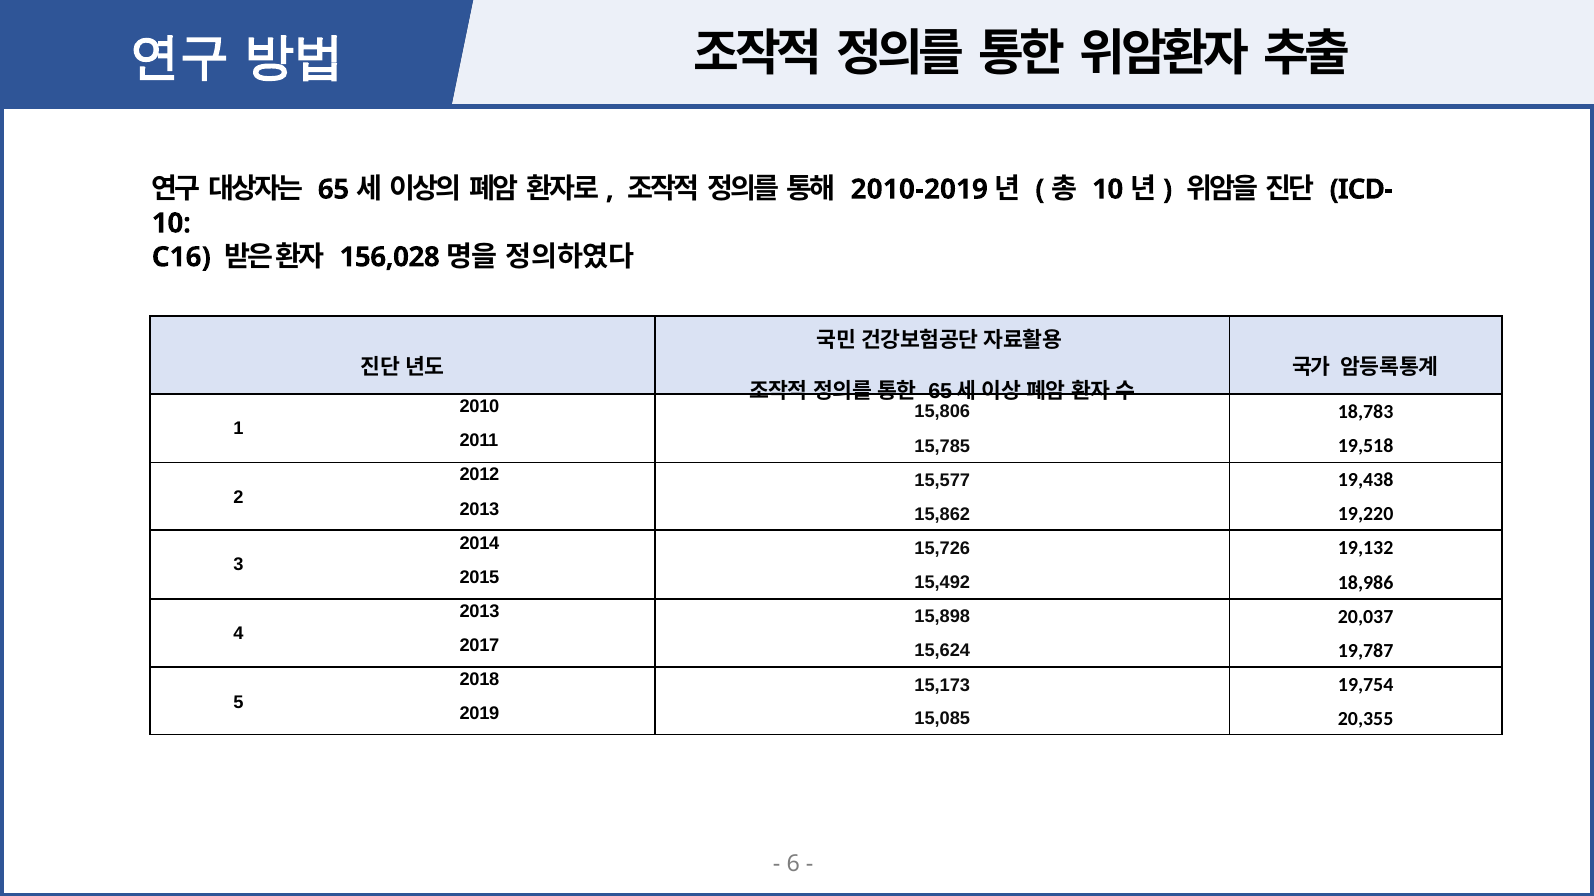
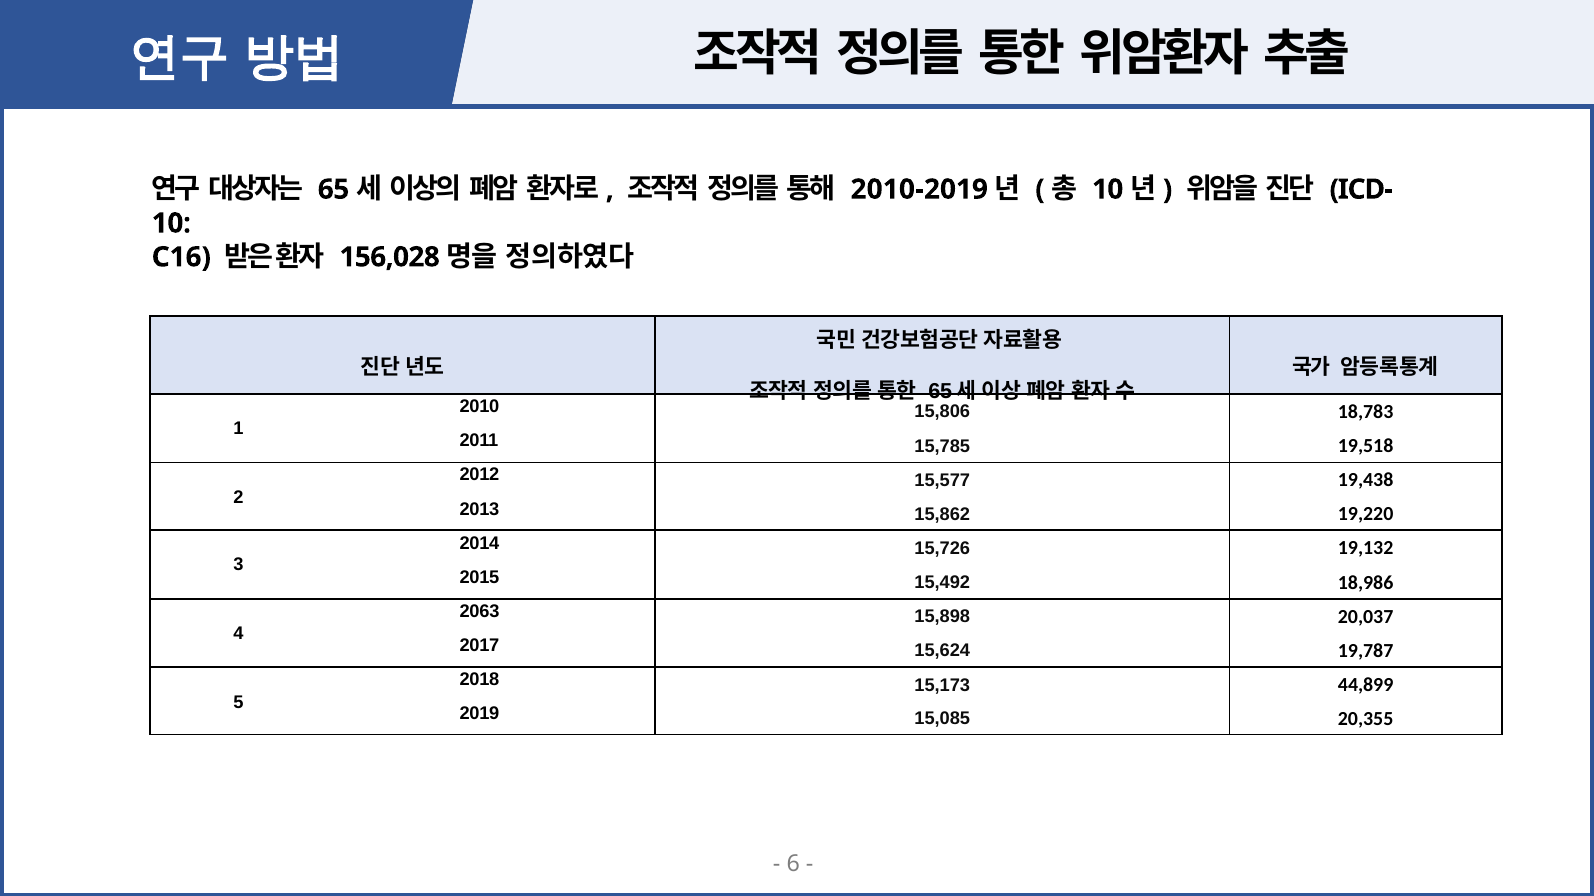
2013: 2013 -> 2063 (480, 612)
19,754: 19,754 -> 44,899 (1366, 685)
